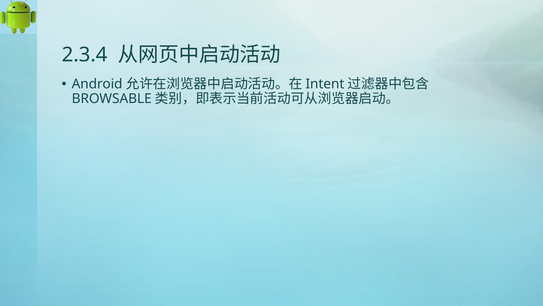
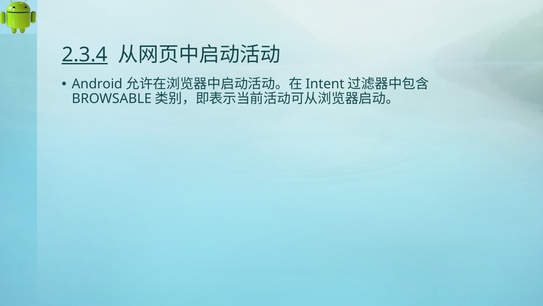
2.3.4 underline: none -> present (85, 55)
